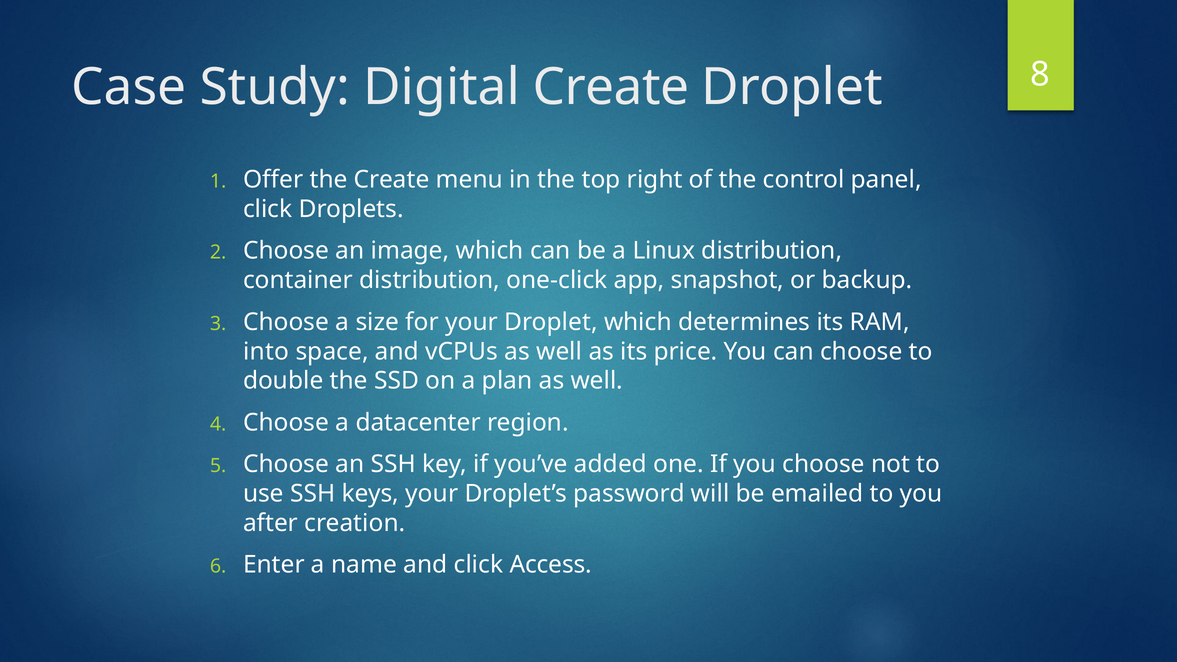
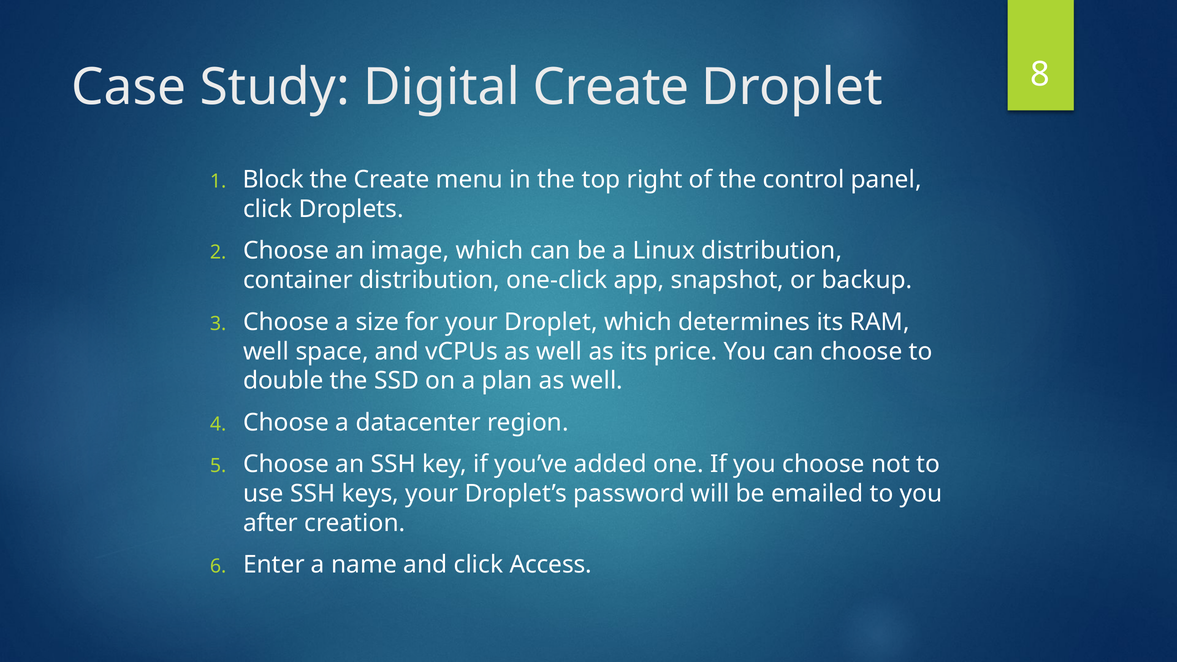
Offer: Offer -> Block (273, 180)
into: into -> well (266, 351)
